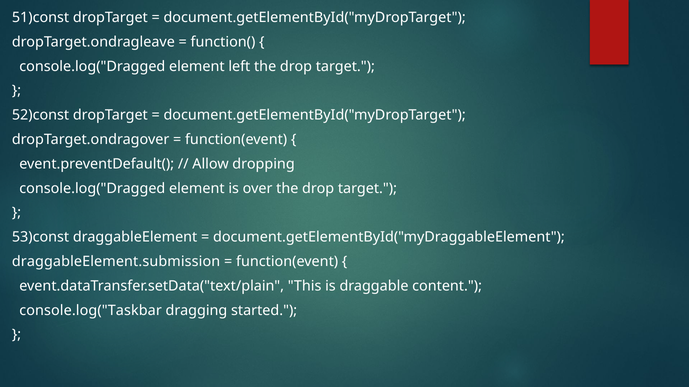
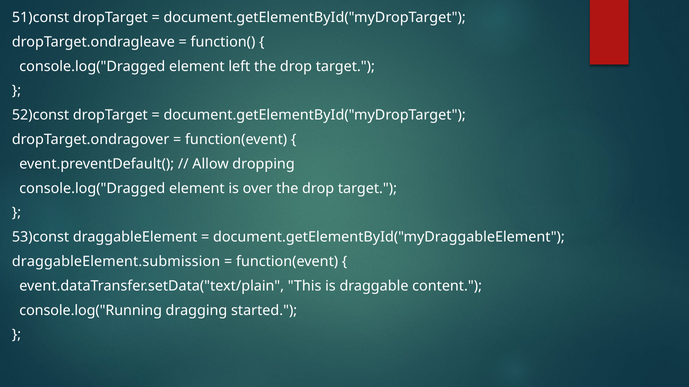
console.log("Taskbar: console.log("Taskbar -> console.log("Running (91, 311)
